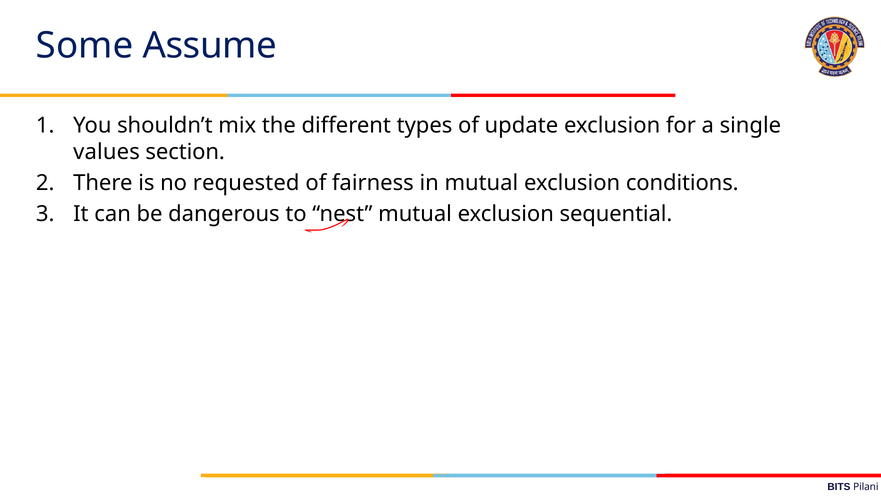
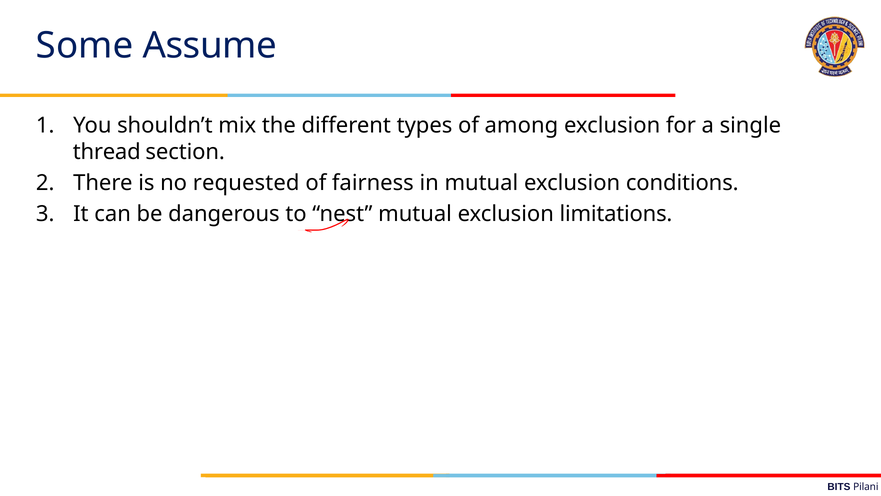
update: update -> among (521, 126)
values: values -> thread (107, 152)
sequential: sequential -> limitations (616, 214)
